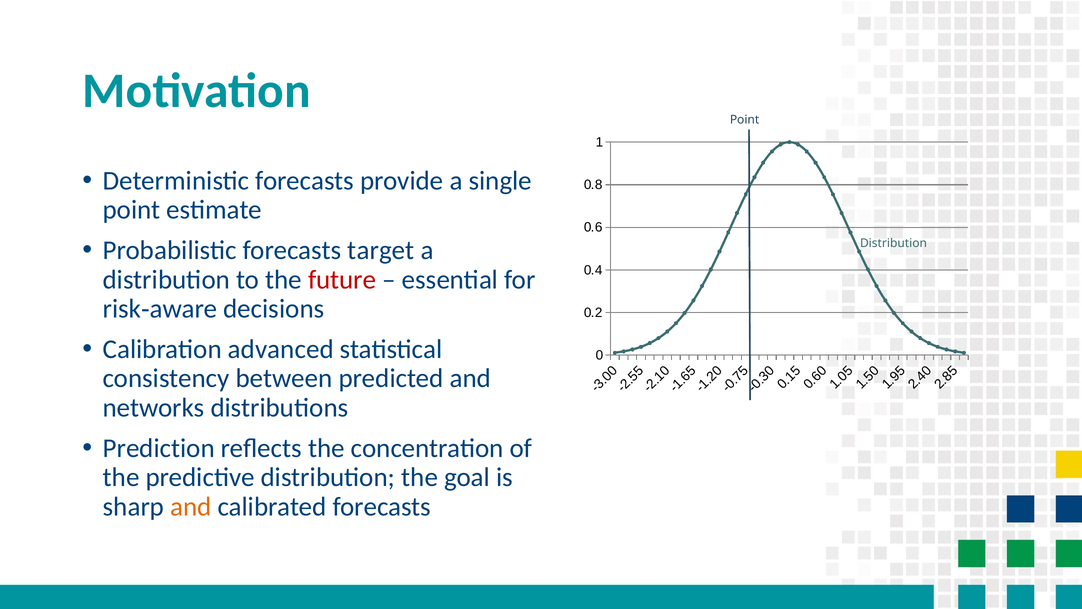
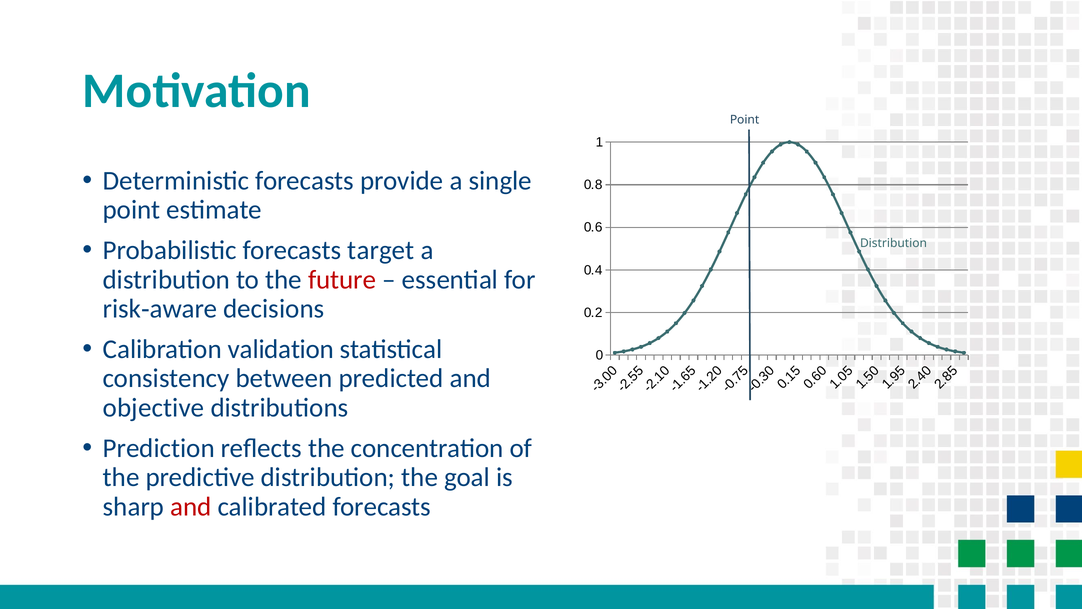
advanced: advanced -> validation (281, 349)
networks: networks -> objective (154, 407)
and colour: orange -> red (191, 506)
